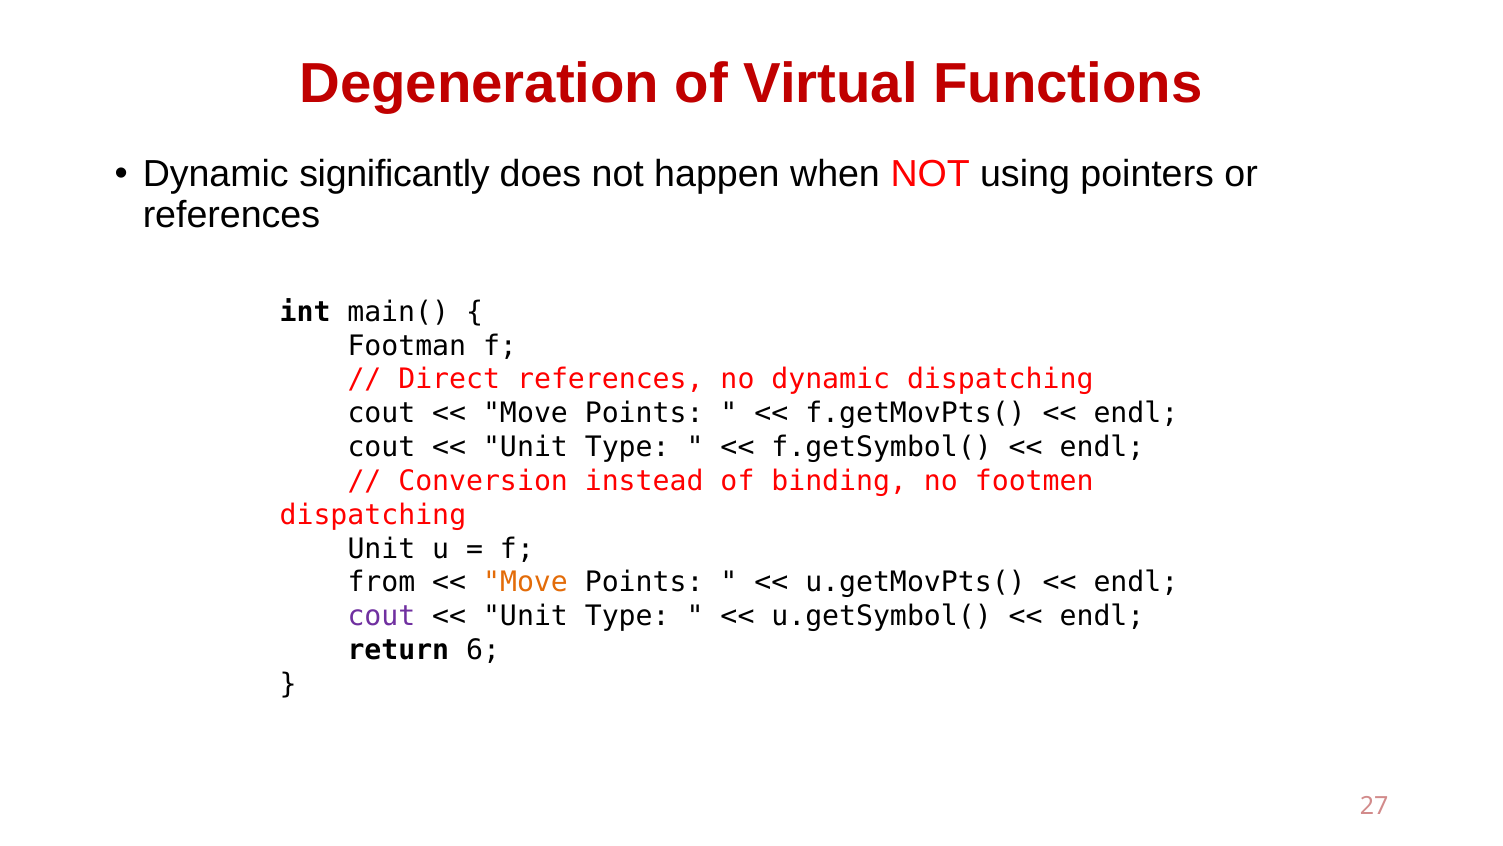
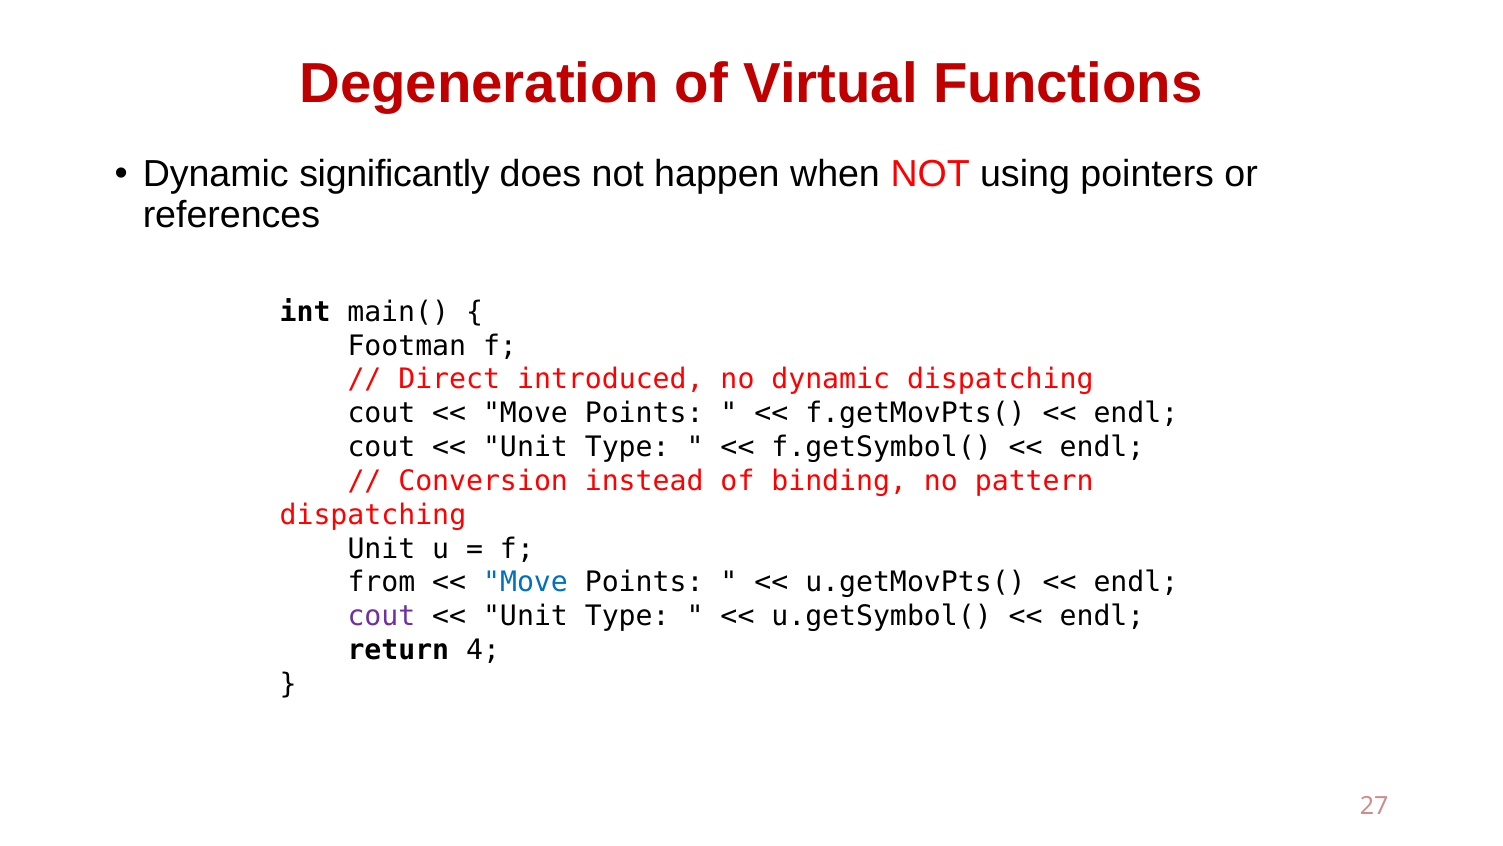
Direct references: references -> introduced (610, 379)
footmen: footmen -> pattern (1034, 481)
Move colour: orange -> blue (525, 582)
6: 6 -> 4 (483, 650)
